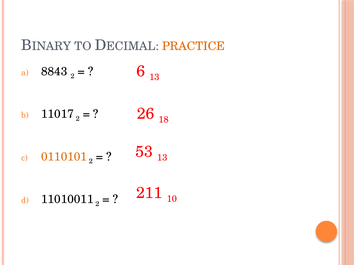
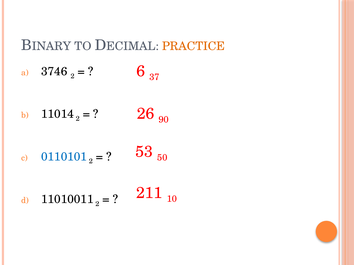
6 13: 13 -> 37 (154, 77)
8843: 8843 -> 3746 (54, 72)
18: 18 -> 90 (164, 120)
11017: 11017 -> 11014 (57, 114)
53 13: 13 -> 50 (162, 158)
0110101 colour: orange -> blue (64, 157)
